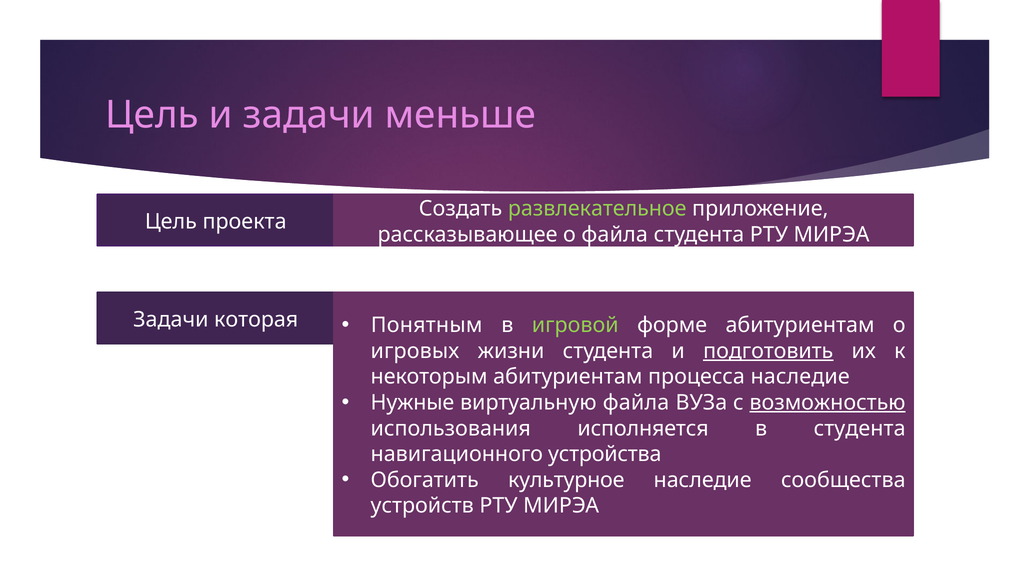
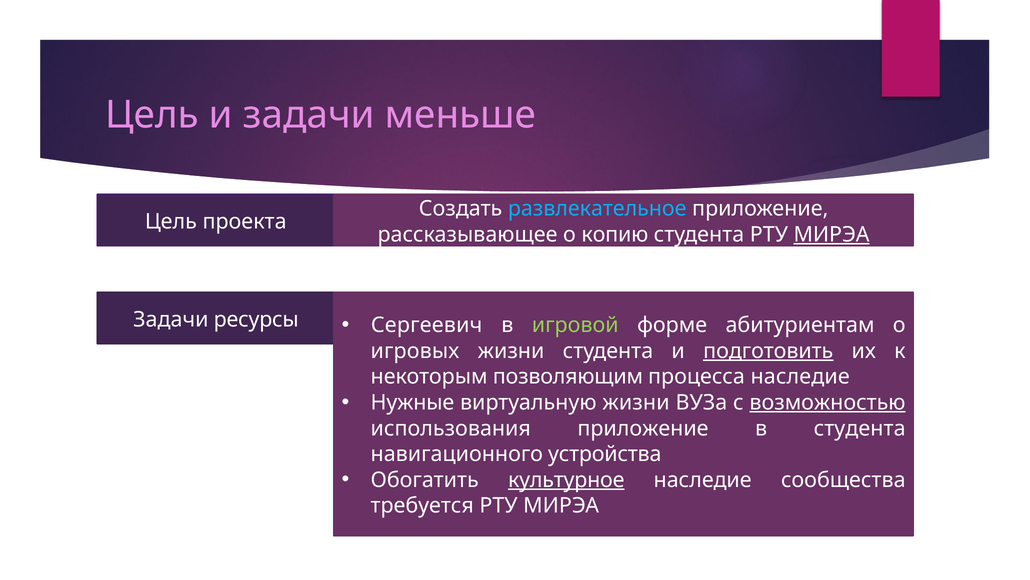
развлекательное colour: light green -> light blue (597, 209)
о файла: файла -> копию (615, 234)
МИРЭА underline: none -> present (832, 234)
которая: которая -> ресурсы (256, 319)
Понятным: Понятным -> Сергеевич (427, 325)
некоторым абитуриентам: абитуриентам -> позволяющим (568, 376)
виртуальную файла: файла -> жизни (636, 402)
использования исполняется: исполняется -> приложение (643, 428)
культурное underline: none -> present (566, 479)
устройств: устройств -> требуется (422, 505)
